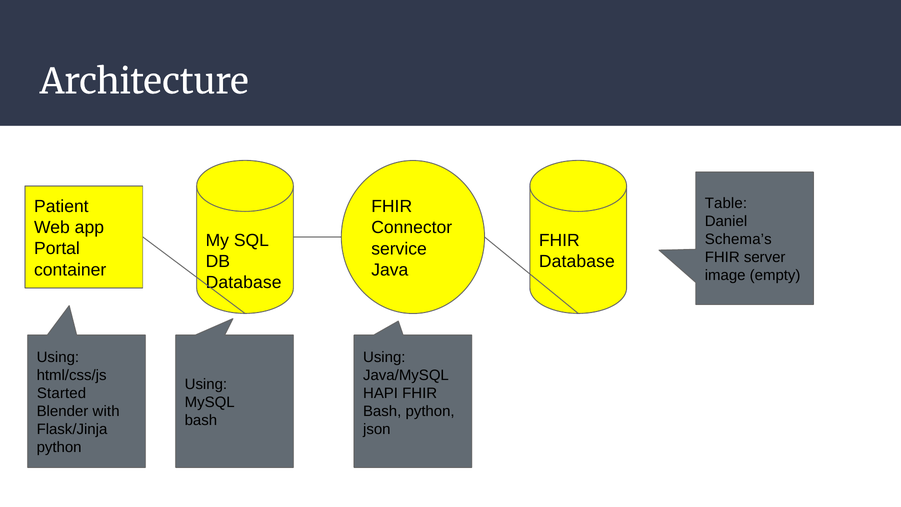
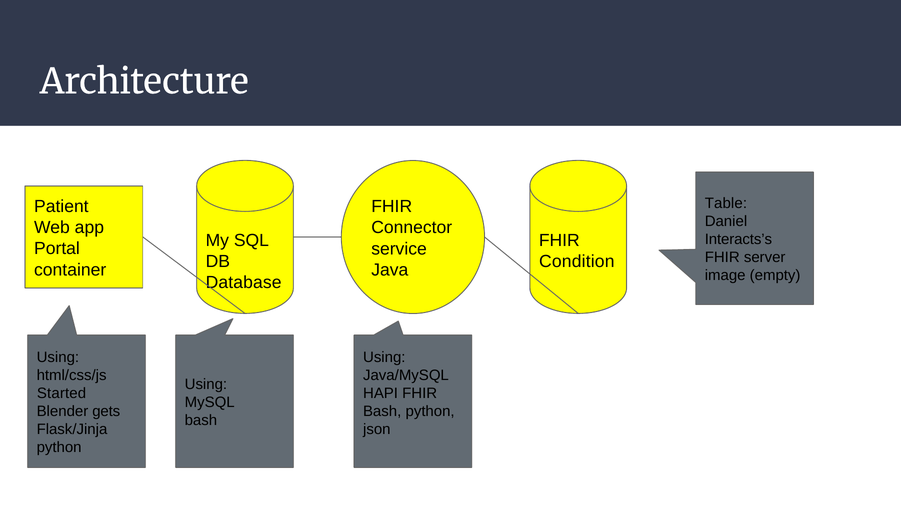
Schema’s: Schema’s -> Interacts’s (738, 239)
Database: Database -> Condition (577, 261)
with: with -> gets (106, 411)
